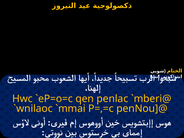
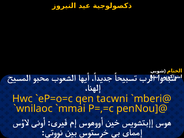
penlac: penlac -> tacwni (112, 99)
